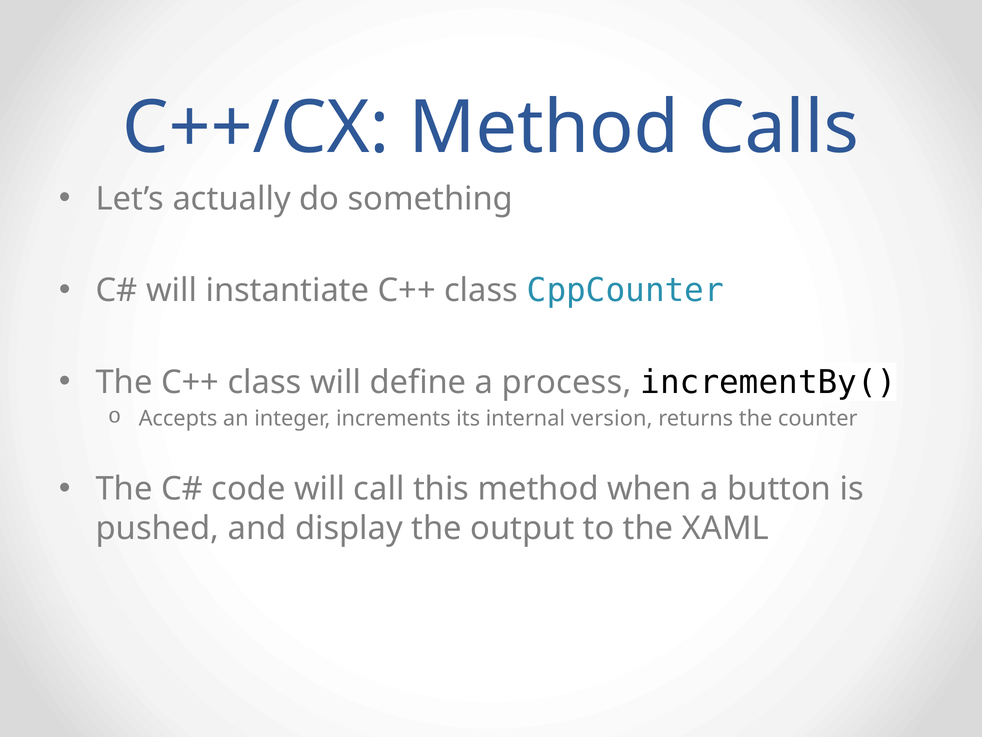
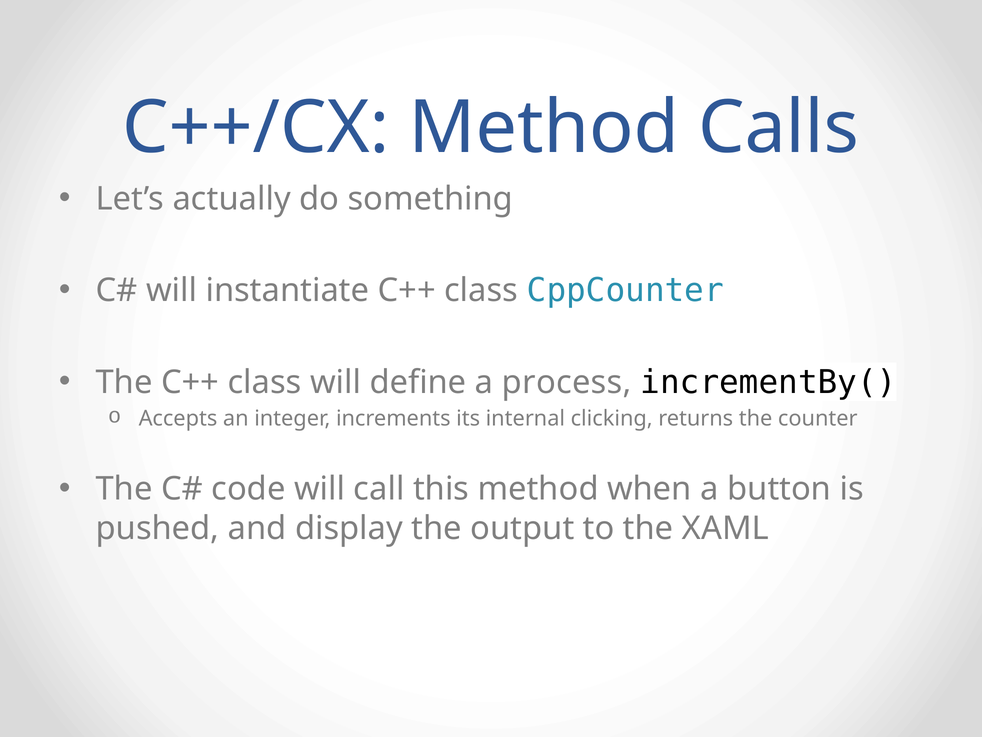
version: version -> clicking (612, 418)
